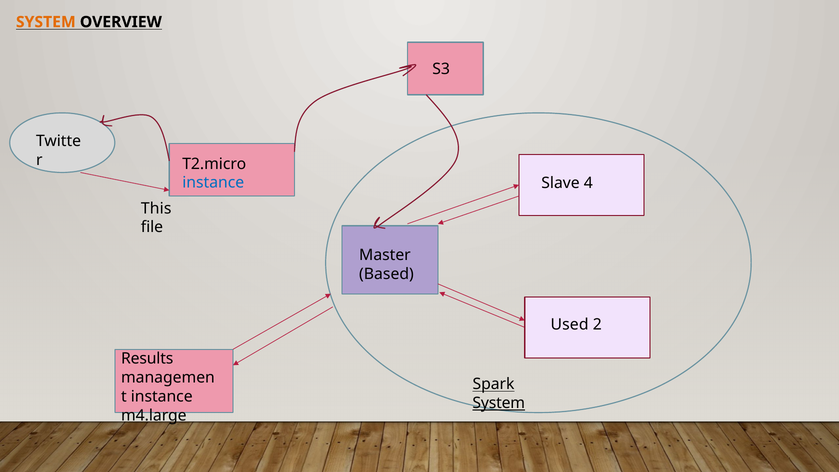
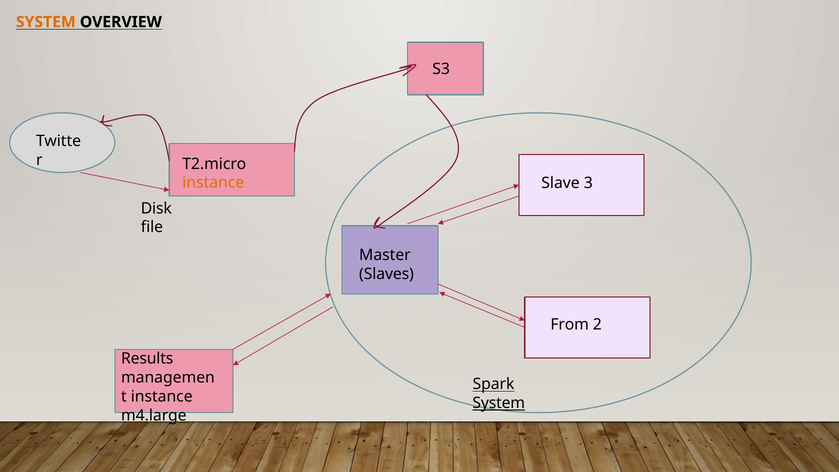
instance colour: blue -> orange (213, 183)
4: 4 -> 3 (588, 183)
This: This -> Disk (156, 208)
Based: Based -> Slaves (387, 274)
Used: Used -> From (570, 325)
